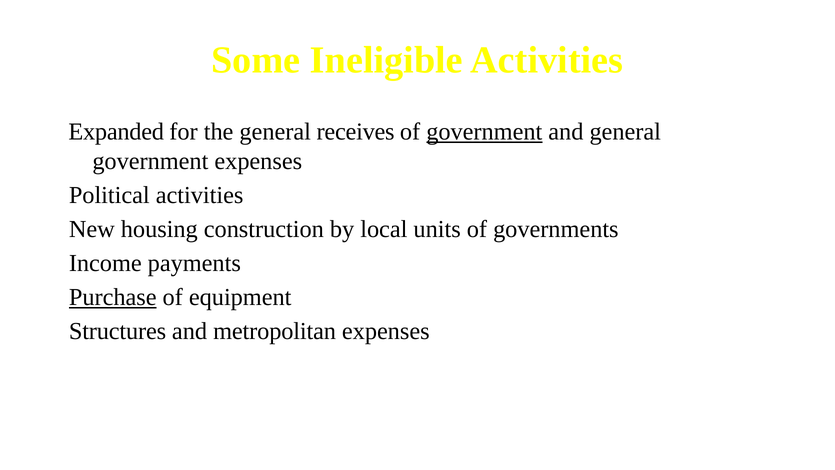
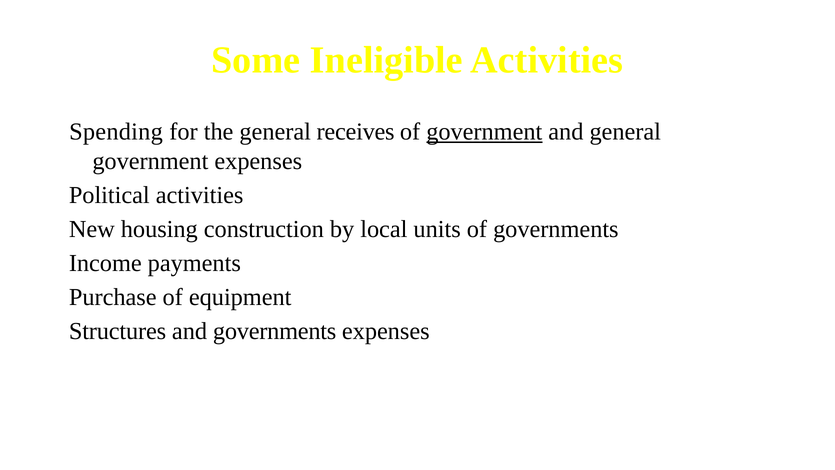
Expanded: Expanded -> Spending (116, 132)
Purchase underline: present -> none (113, 297)
and metropolitan: metropolitan -> governments (275, 331)
